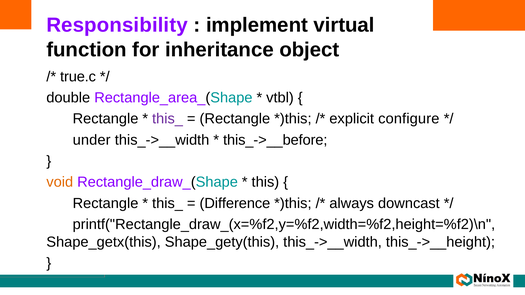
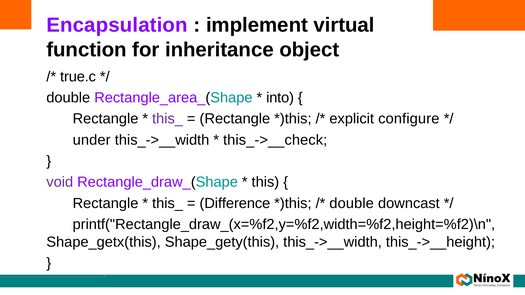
Responsibility: Responsibility -> Encapsulation (117, 25)
vtbl: vtbl -> into (280, 98)
this_->__before: this_->__before -> this_->__check (275, 140)
void colour: orange -> purple (60, 182)
always: always -> double (352, 203)
